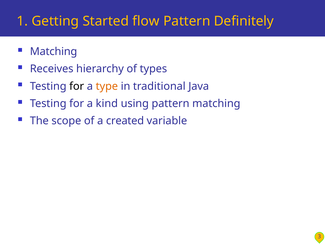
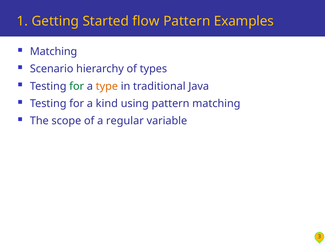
Definitely: Definitely -> Examples (244, 21)
Receives: Receives -> Scenario (52, 69)
for colour: black -> green (77, 86)
created: created -> regular (125, 121)
